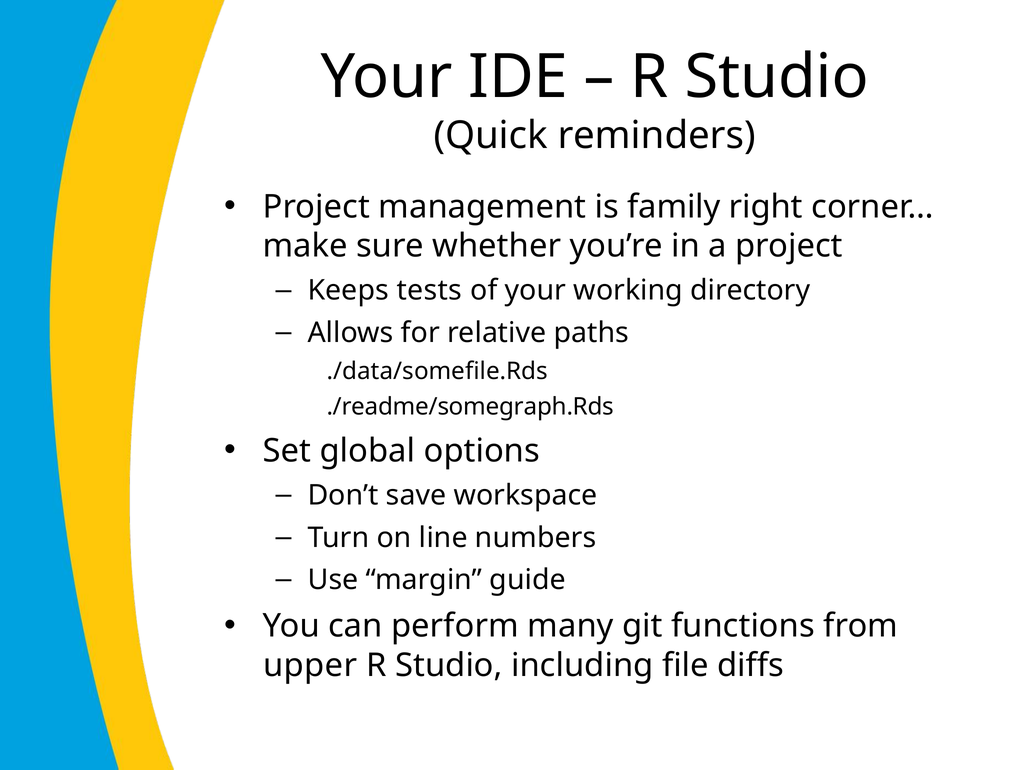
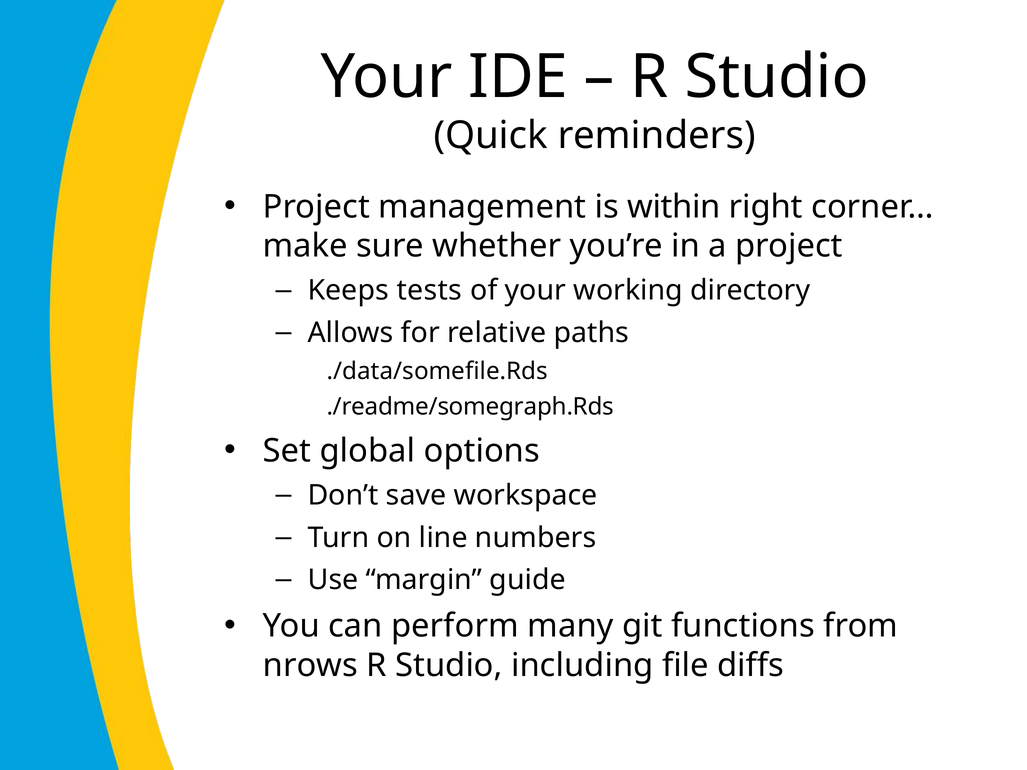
family: family -> within (674, 207)
upper: upper -> nrows (310, 666)
